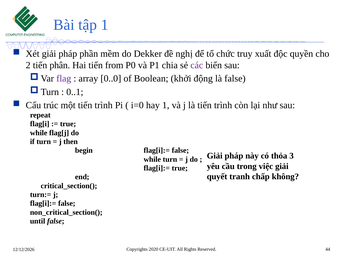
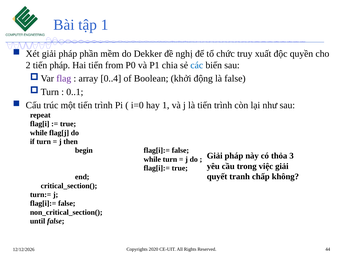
tiến phân: phân -> pháp (60, 65)
các colour: purple -> blue (197, 65)
0..0: 0..0 -> 0..4 (111, 79)
